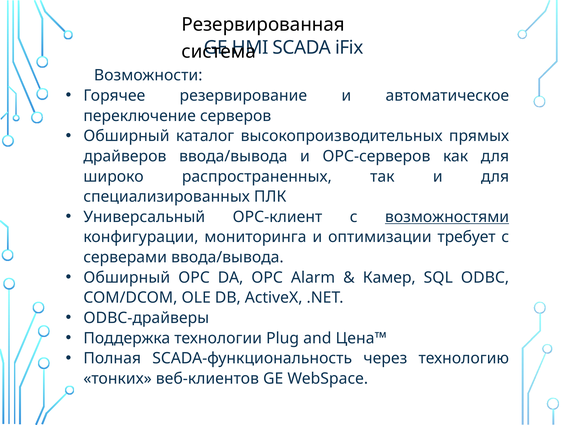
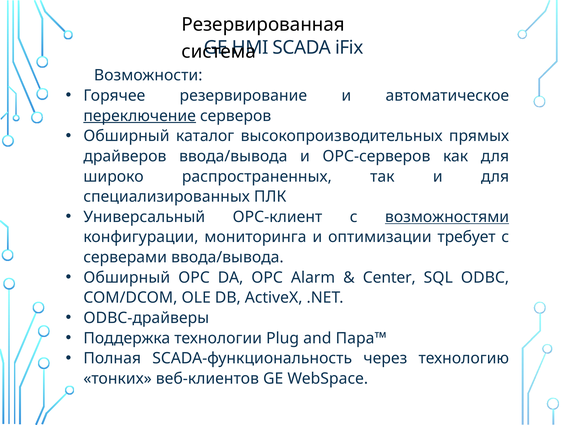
переключение underline: none -> present (140, 116)
Камер: Камер -> Center (389, 277)
Цена™: Цена™ -> Пара™ (361, 338)
